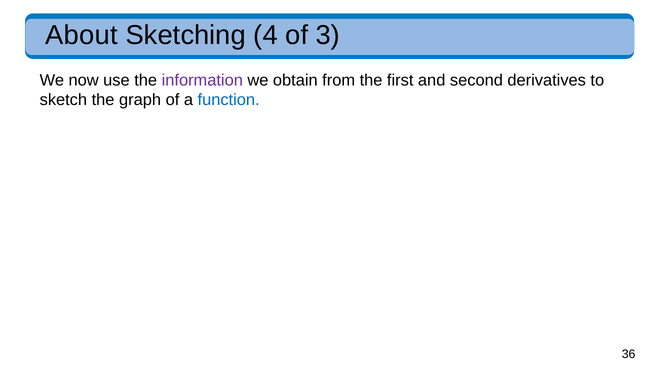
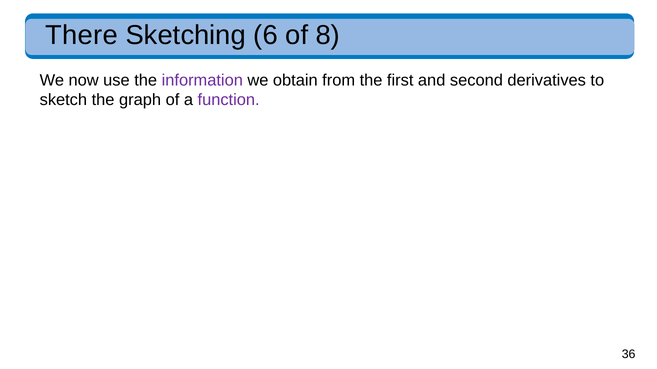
About: About -> There (82, 35)
4: 4 -> 6 (266, 35)
3: 3 -> 8 (328, 35)
function colour: blue -> purple (229, 100)
